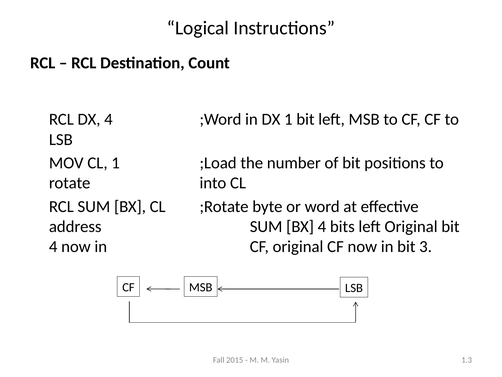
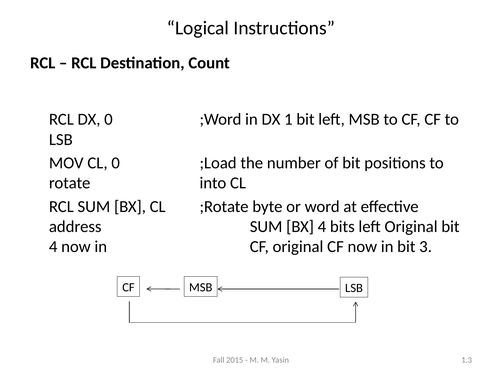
DX 4: 4 -> 0 (108, 119)
CL 1: 1 -> 0 (116, 163)
